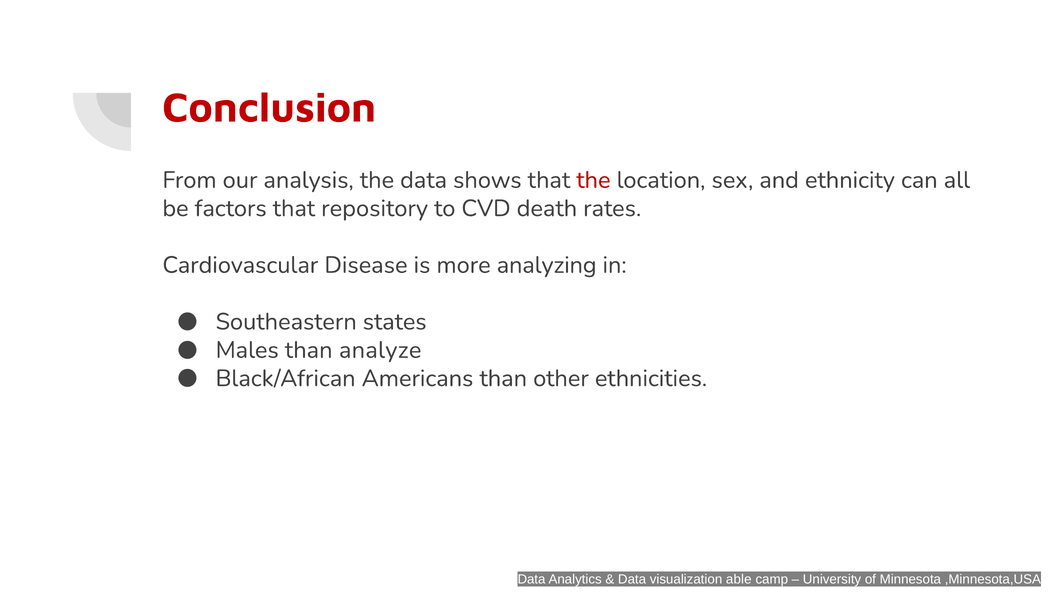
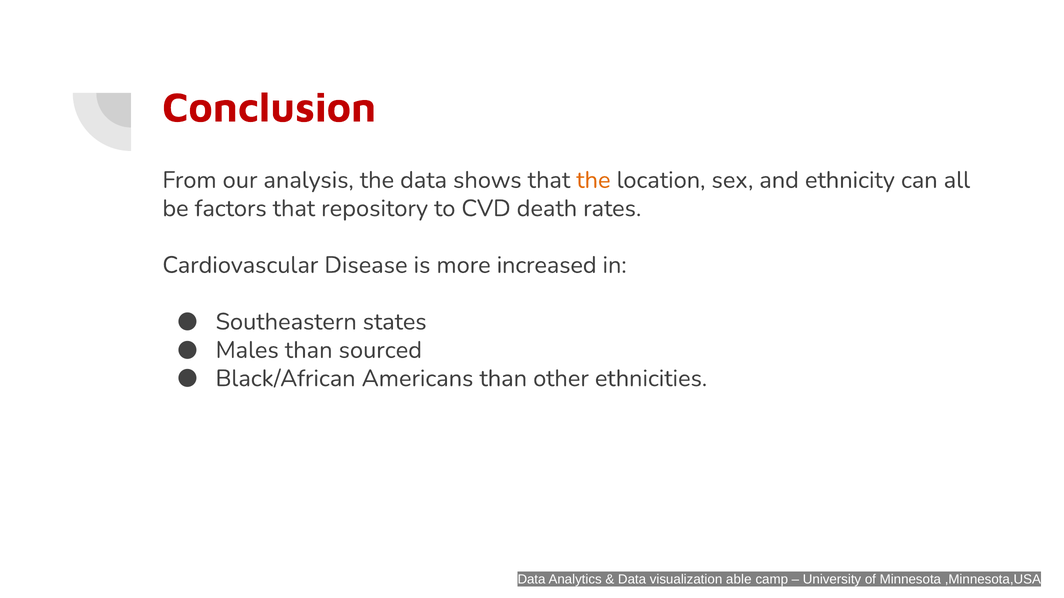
the colour: red -> orange (593, 180)
analyzing: analyzing -> increased (547, 265)
analyze: analyze -> sourced (380, 350)
